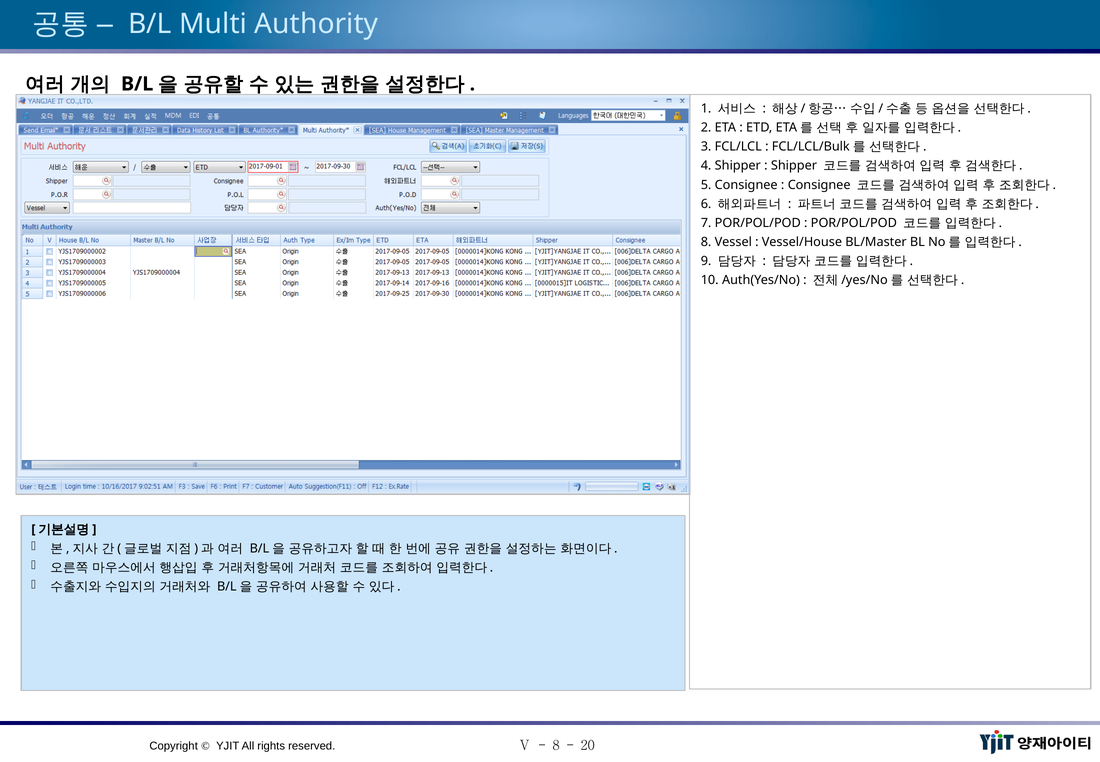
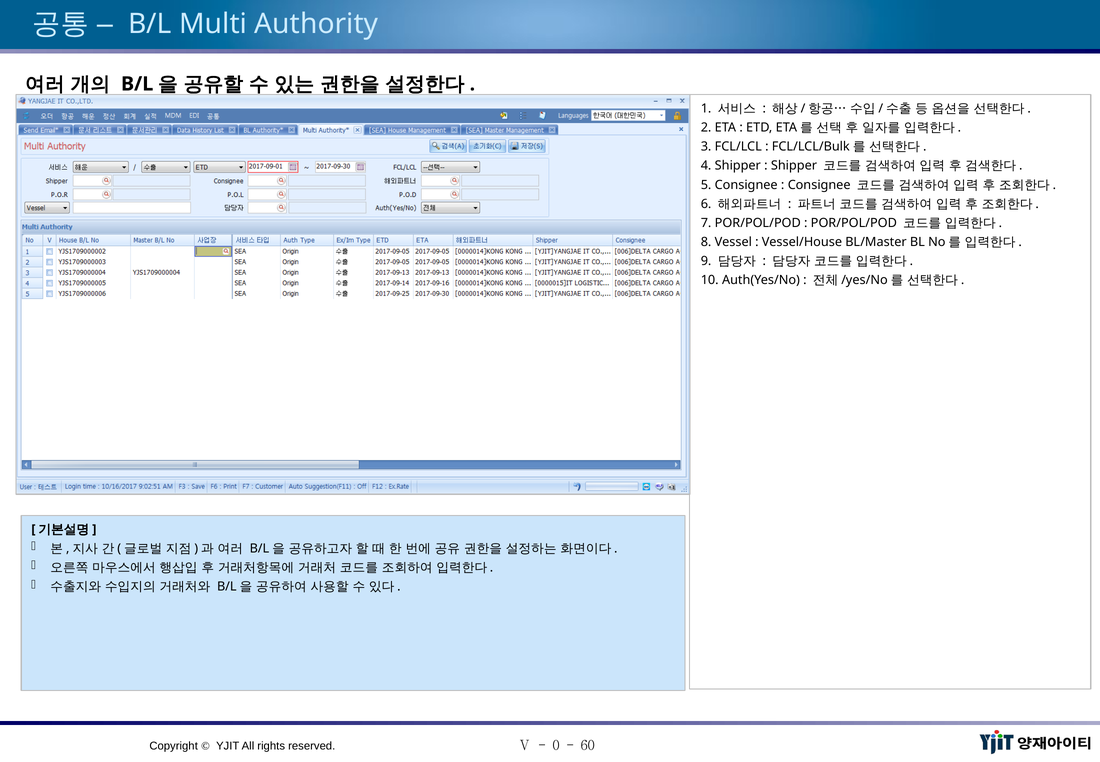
8: 8 -> 0 (556, 745)
20: 20 -> 60 (588, 745)
